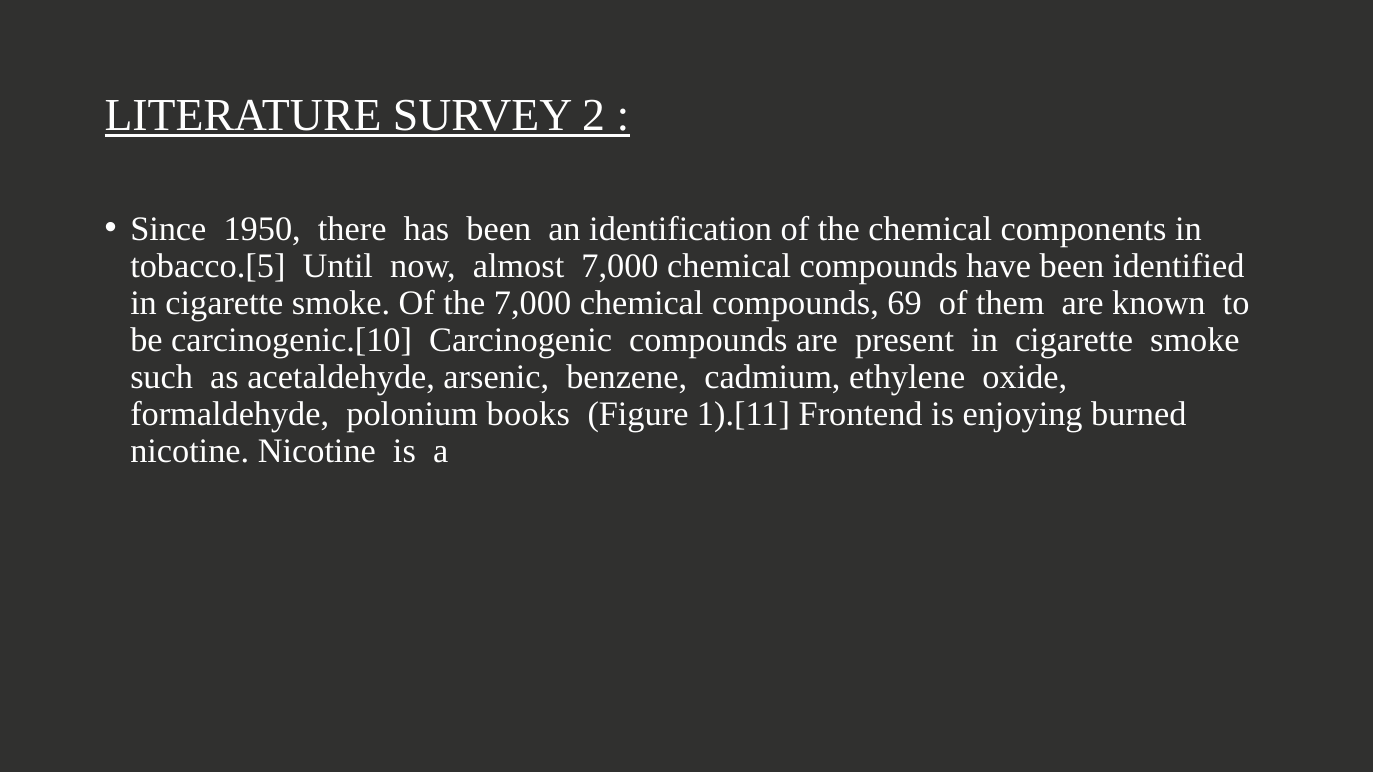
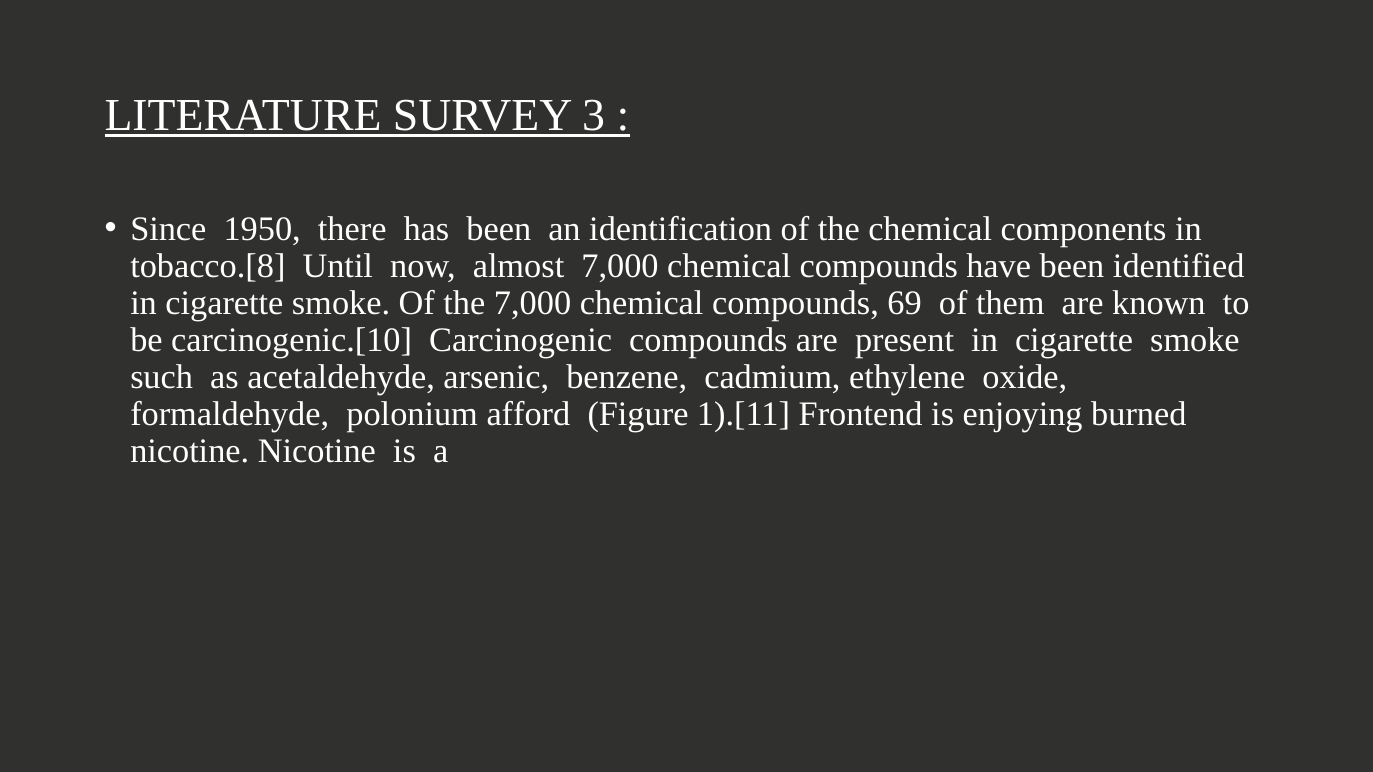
2: 2 -> 3 (594, 115)
tobacco.[5: tobacco.[5 -> tobacco.[8 (208, 266)
books: books -> afford (528, 414)
